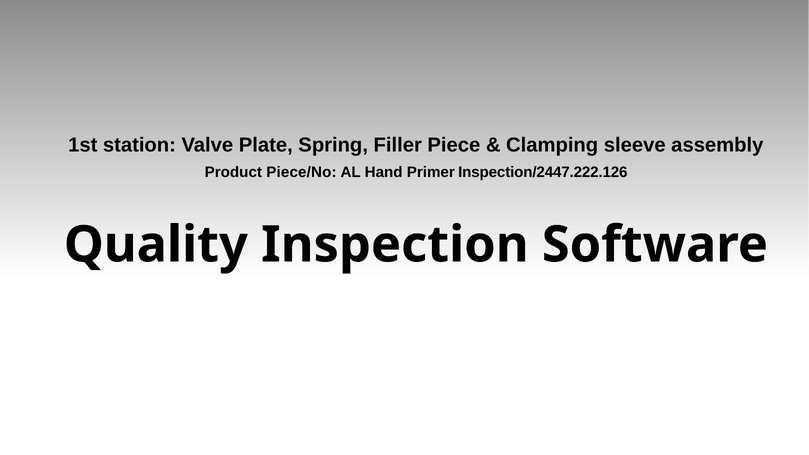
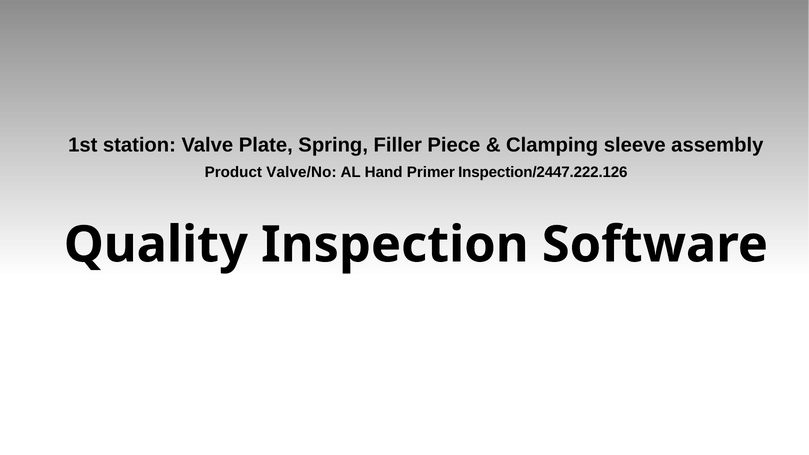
Piece/No: Piece/No -> Valve/No (301, 172)
